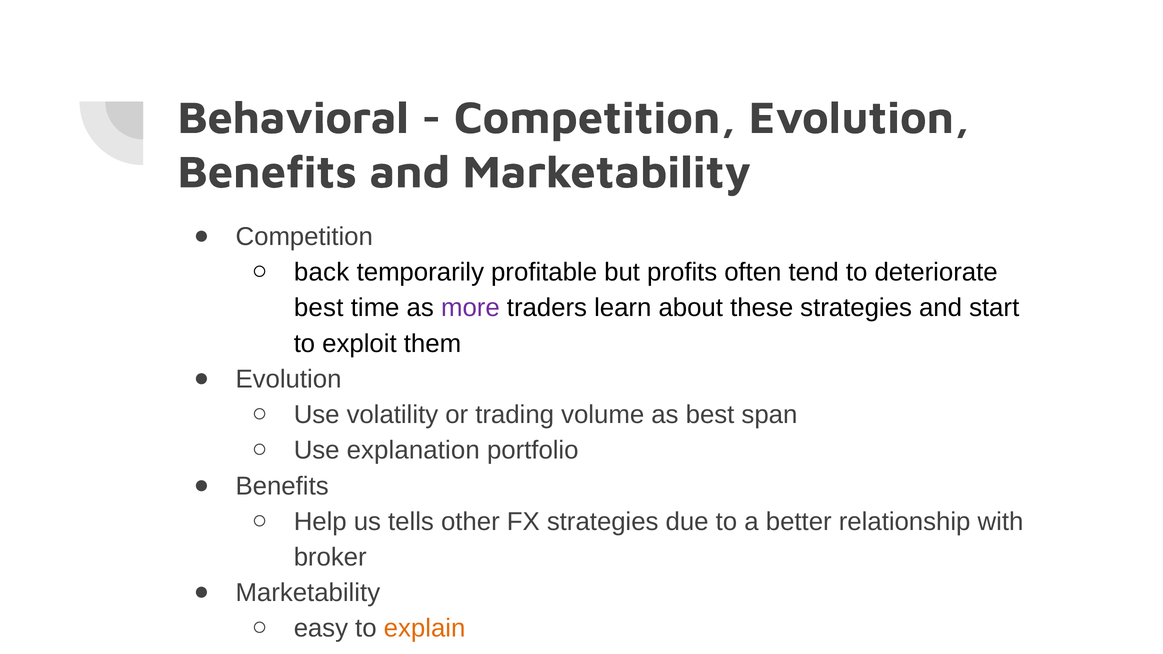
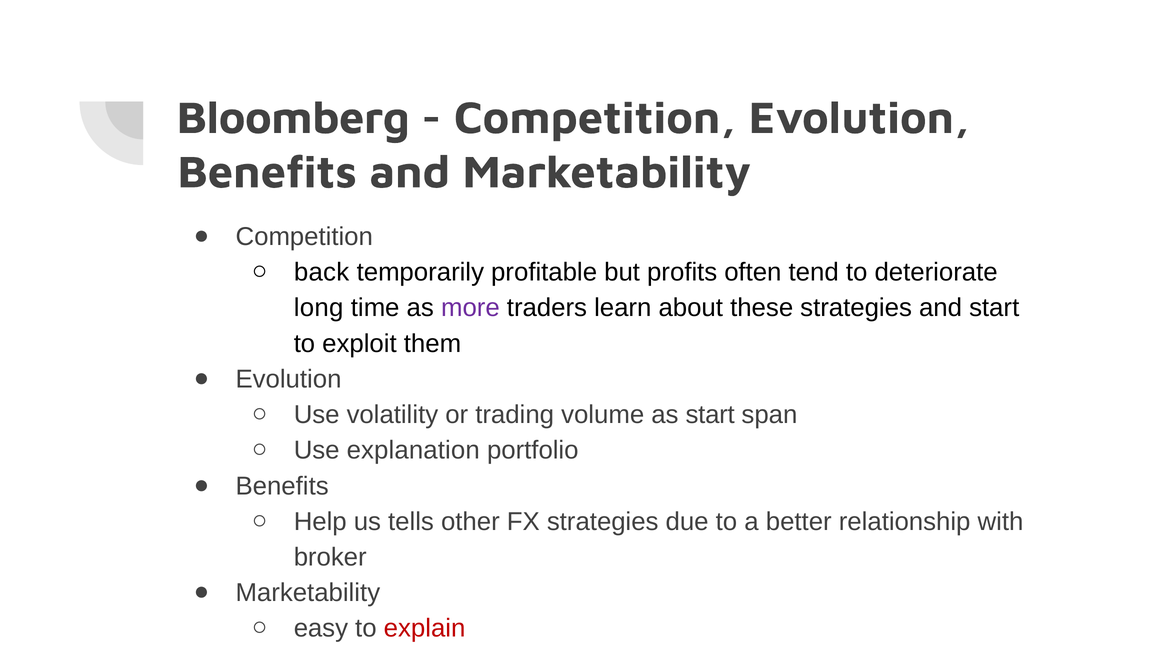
Behavioral: Behavioral -> Bloomberg (293, 118)
best: best -> long (319, 308)
as best: best -> start (710, 415)
explain colour: orange -> red (425, 629)
